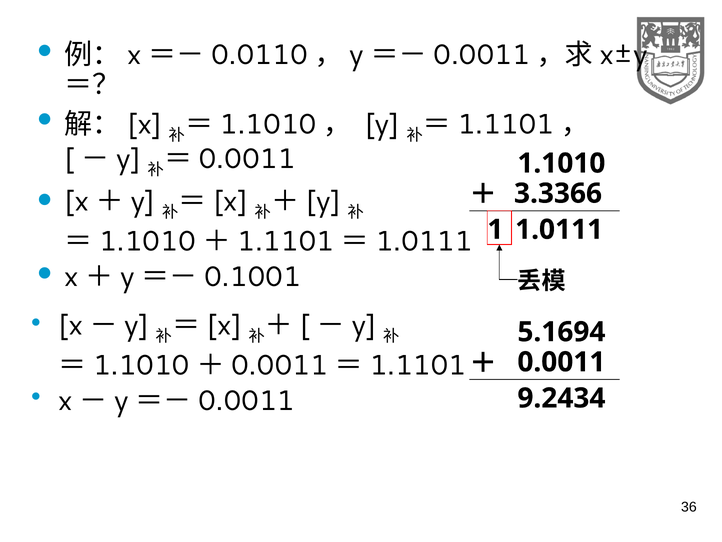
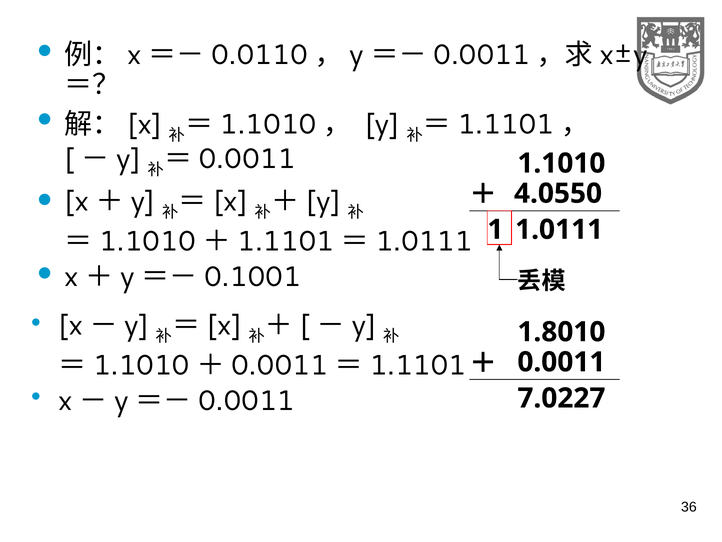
3.3366: 3.3366 -> 4.0550 (558, 193)
5.1694: 5.1694 -> 1.8010 (561, 332)
9.2434: 9.2434 -> 7.0227 (561, 398)
